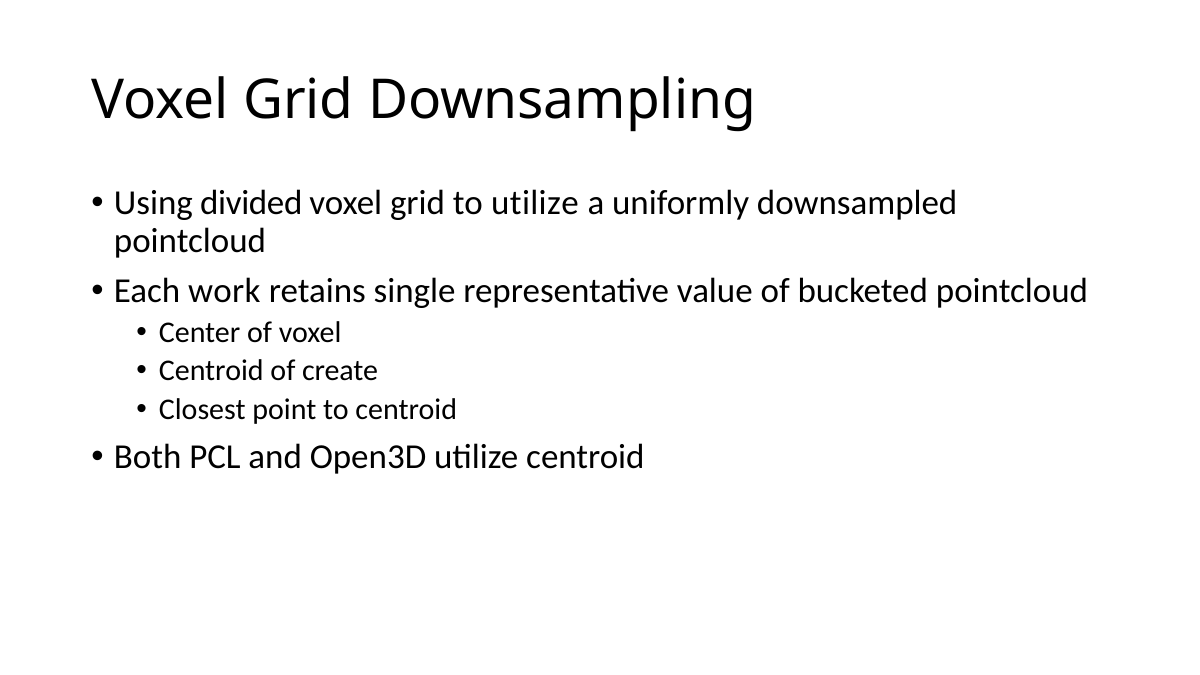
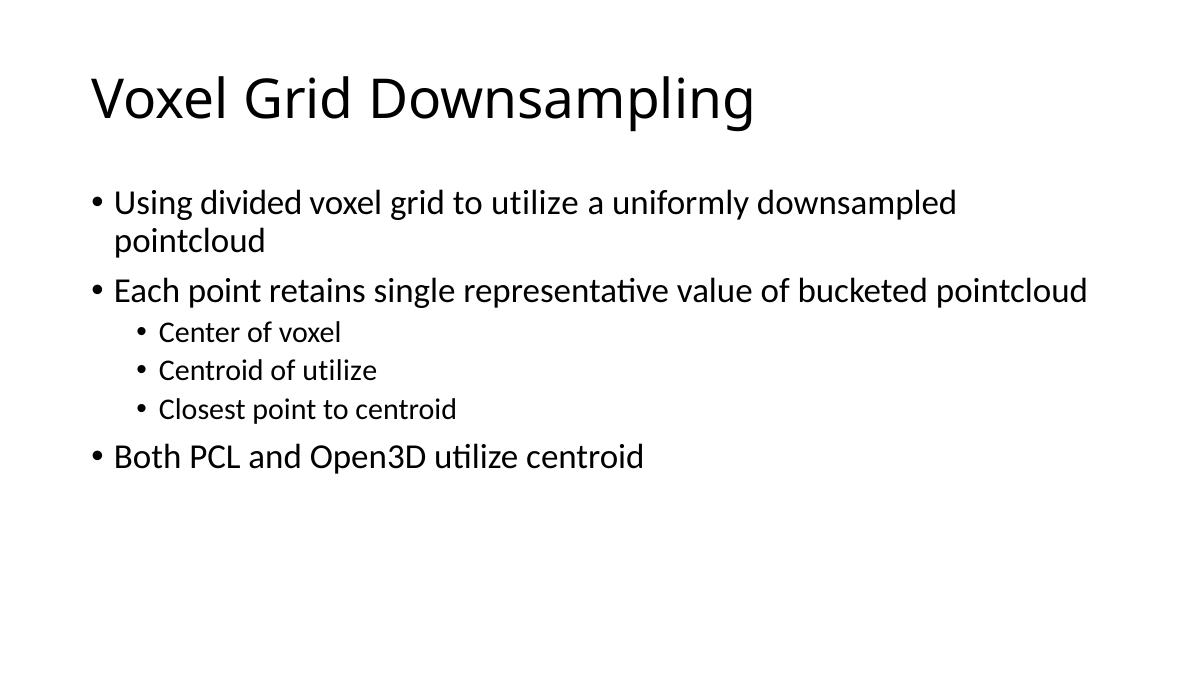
Each work: work -> point (225, 291)
of create: create -> utilize (340, 371)
